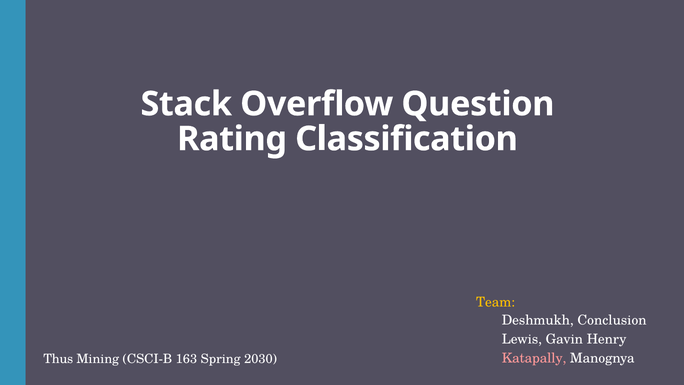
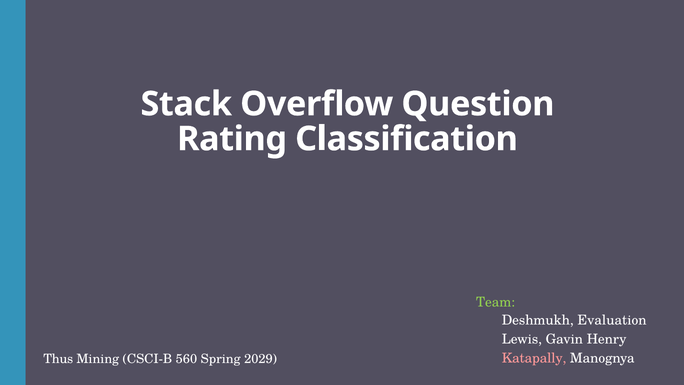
Team colour: yellow -> light green (496, 302)
Conclusion: Conclusion -> Evaluation (612, 320)
163: 163 -> 560 (186, 359)
2030: 2030 -> 2029 (261, 359)
